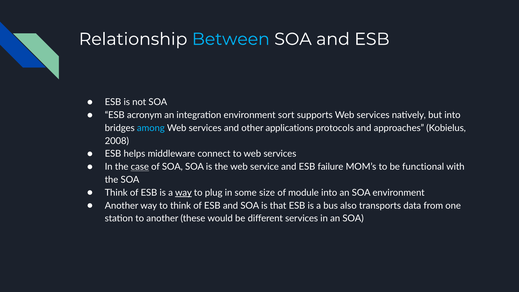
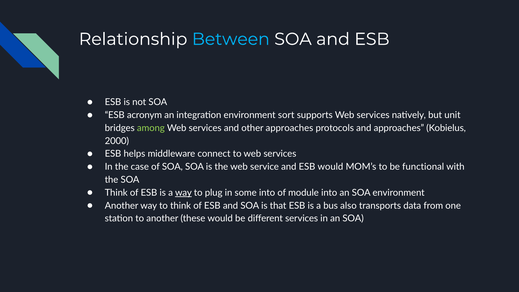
but into: into -> unit (452, 115)
among colour: light blue -> light green (151, 128)
other applications: applications -> approaches (289, 128)
2008: 2008 -> 2000 (117, 141)
case underline: present -> none (140, 167)
ESB failure: failure -> would (330, 167)
some size: size -> into (267, 193)
